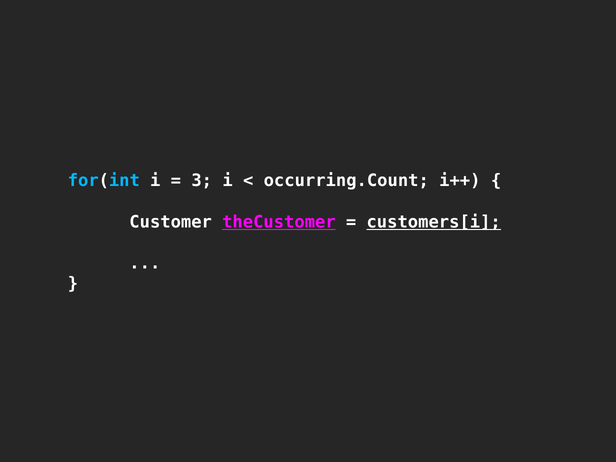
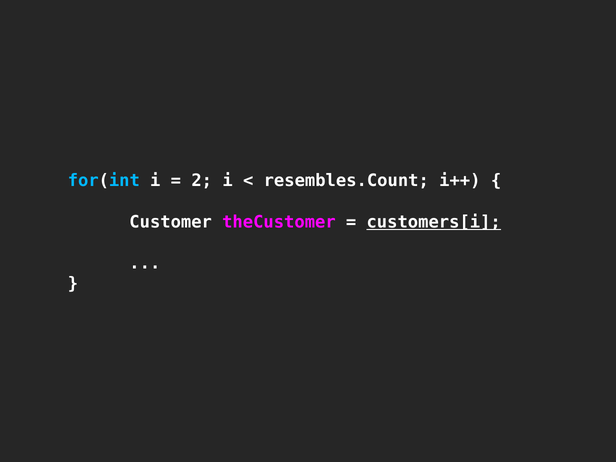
3: 3 -> 2 (202, 181)
occurring.Count: occurring.Count -> resembles.Count (346, 181)
theCustomer underline: present -> none (279, 222)
